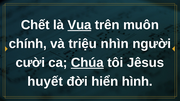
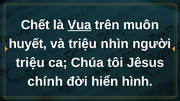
chính: chính -> huyết (28, 44)
cười: cười -> triệu (30, 63)
Chúa underline: present -> none (87, 63)
huyết: huyết -> chính (45, 82)
